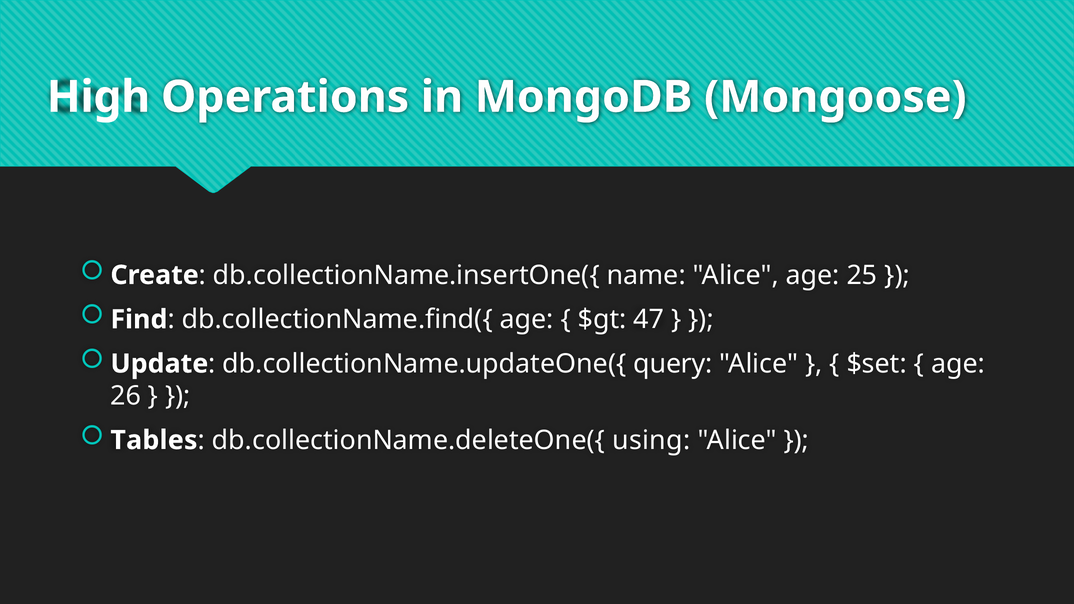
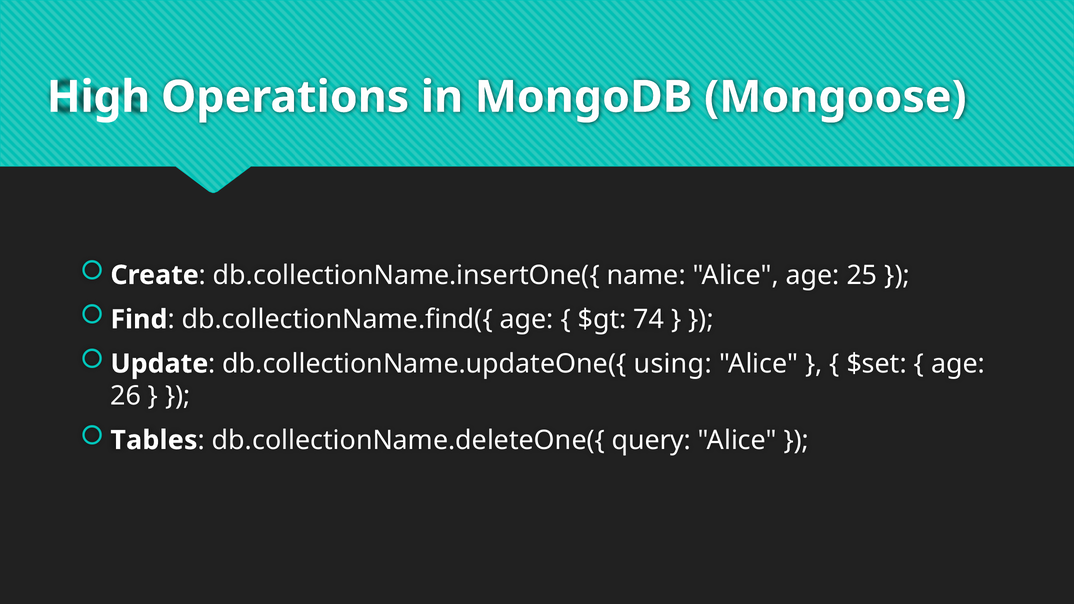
47: 47 -> 74 (649, 320)
query: query -> using (673, 364)
using: using -> query (652, 440)
